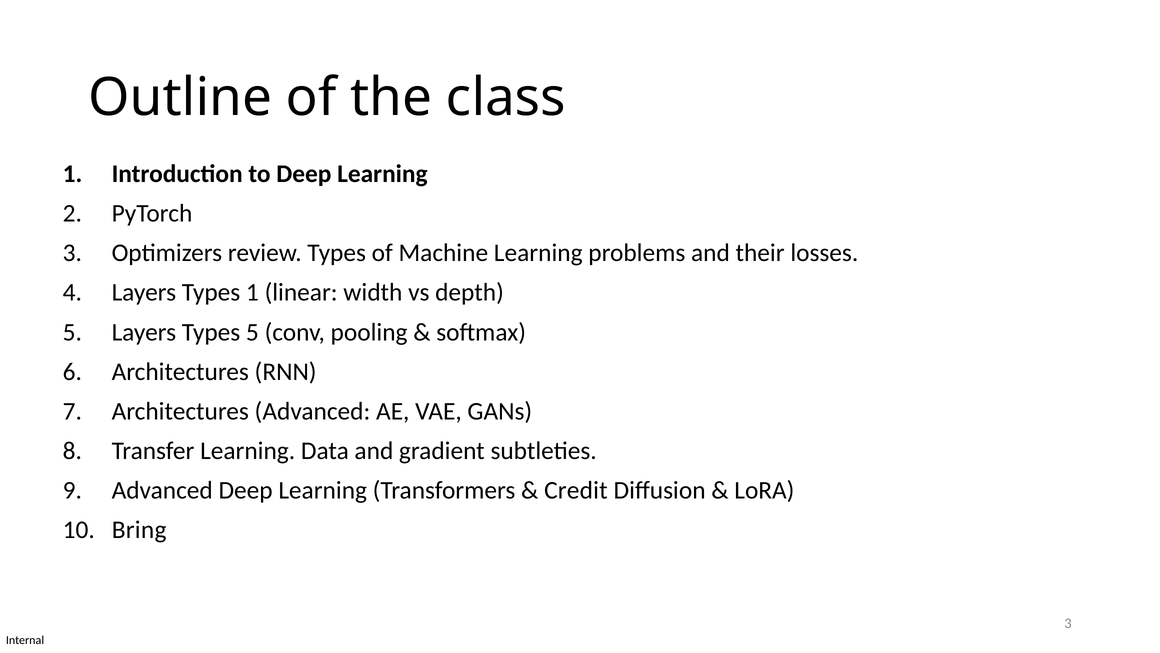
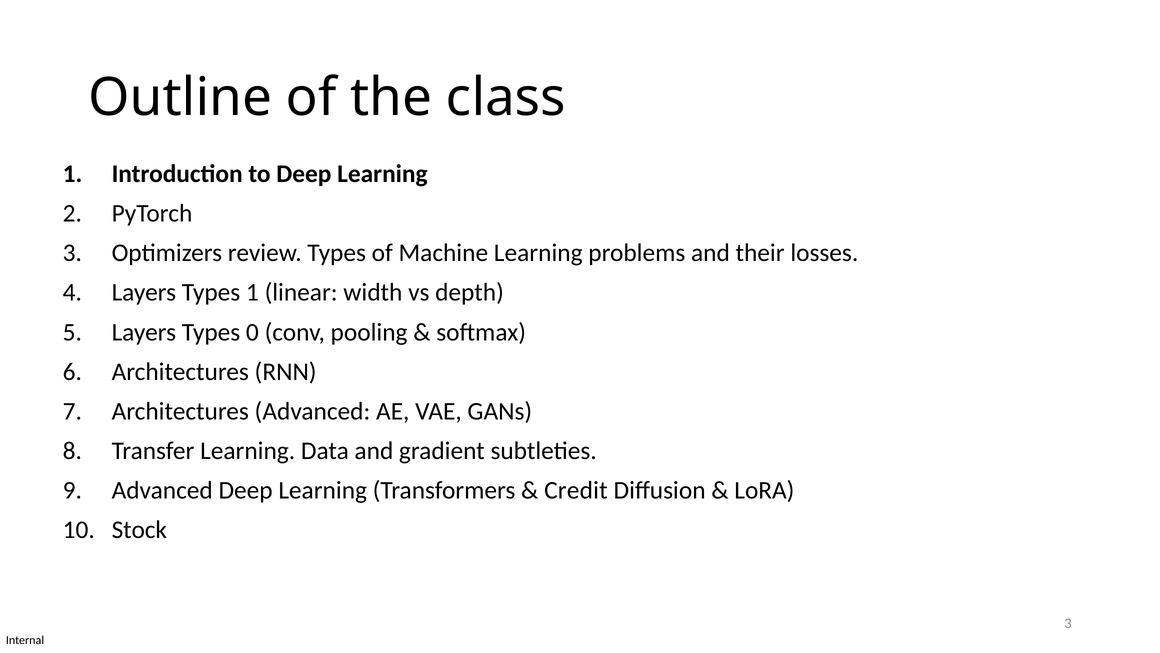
Types 5: 5 -> 0 (252, 332)
Bring: Bring -> Stock (139, 529)
